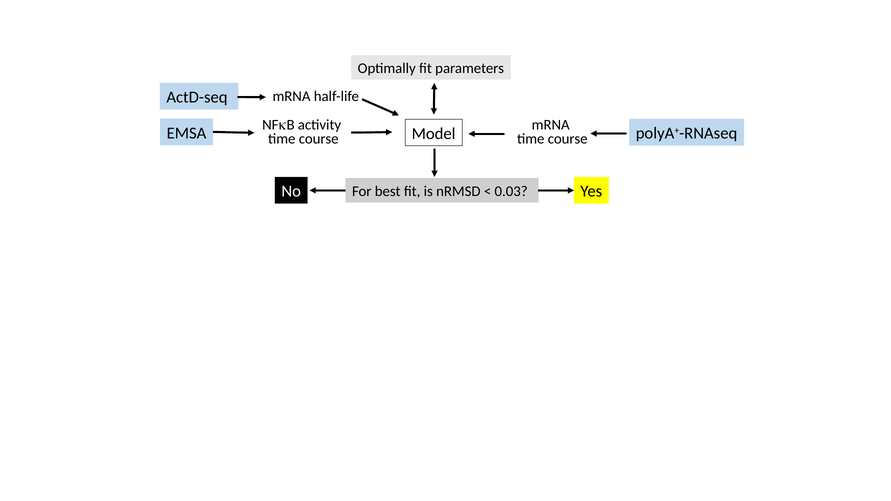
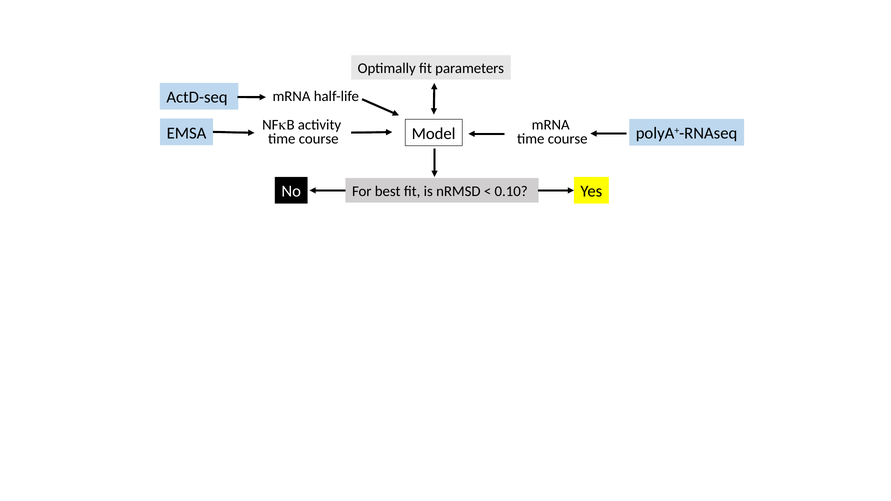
0.03: 0.03 -> 0.10 (511, 191)
